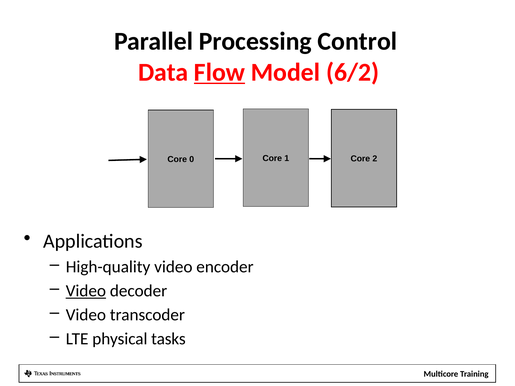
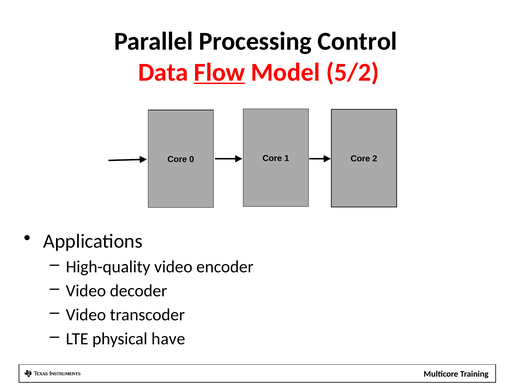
6/2: 6/2 -> 5/2 (353, 72)
Video underline: present -> none (86, 291)
tasks: tasks -> have (168, 339)
